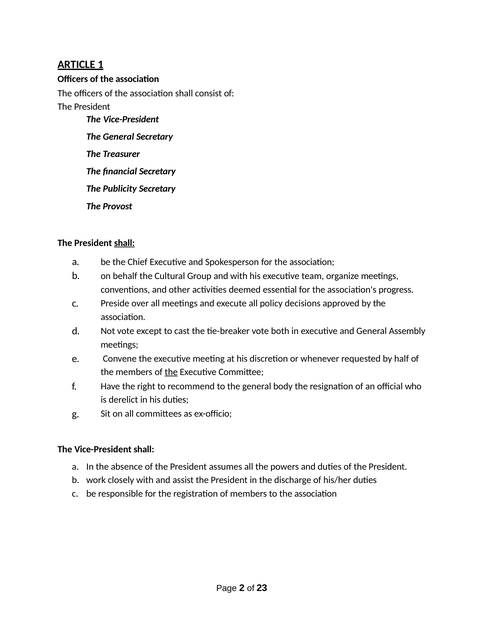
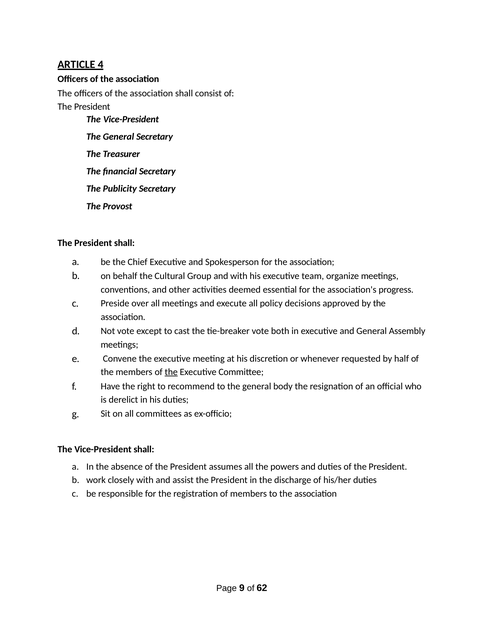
1: 1 -> 4 (101, 65)
shall underline: present -> none (124, 243)
2: 2 -> 9 (242, 589)
23: 23 -> 62 (262, 589)
